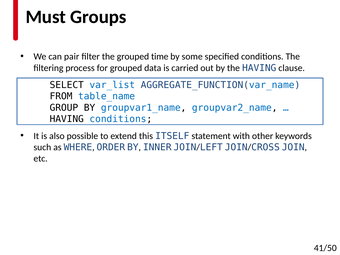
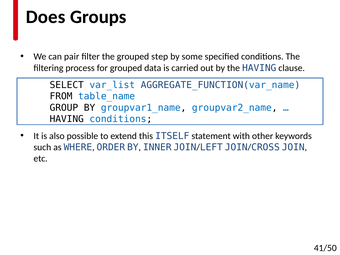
Must: Must -> Does (46, 17)
time: time -> step (160, 57)
